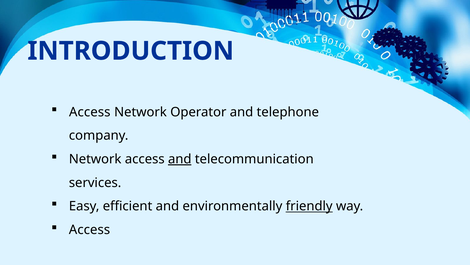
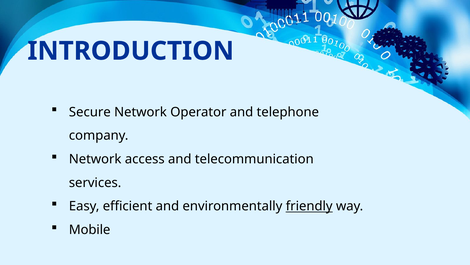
Access: Access -> Secure (90, 112)
and underline: present -> none (180, 159)
Access: Access -> Mobile (90, 229)
